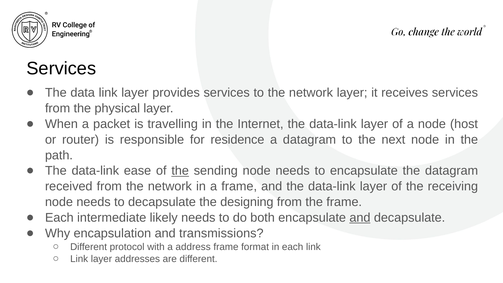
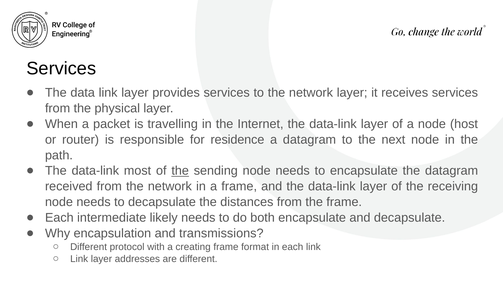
ease: ease -> most (138, 171)
designing: designing -> distances (247, 202)
and underline: present -> none (360, 218)
address: address -> creating (193, 247)
